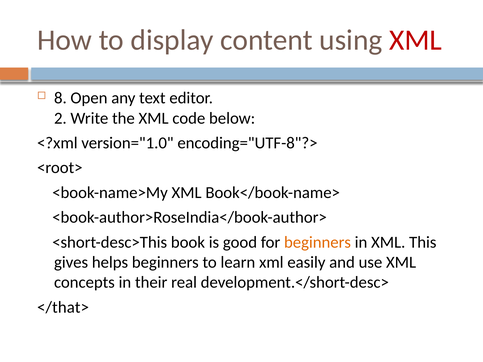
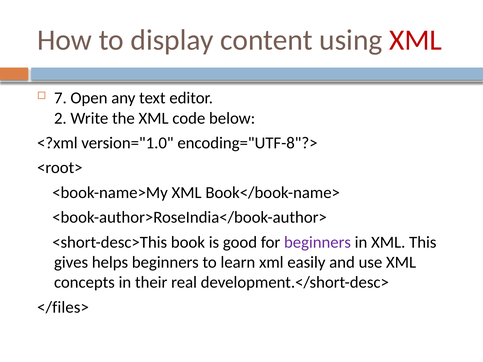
8: 8 -> 7 (60, 98)
beginners colour: orange -> purple (318, 242)
</that>: </that> -> </files> (63, 307)
